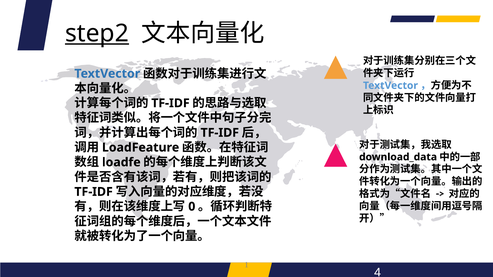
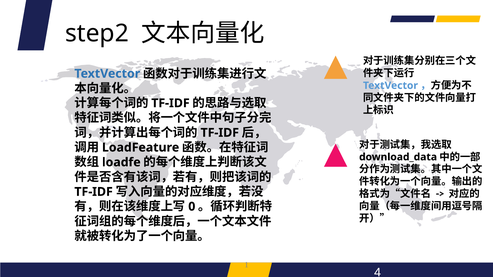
step2 underline: present -> none (97, 33)
